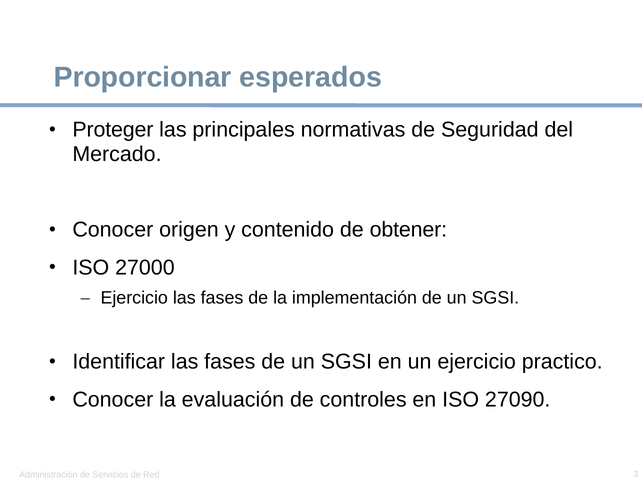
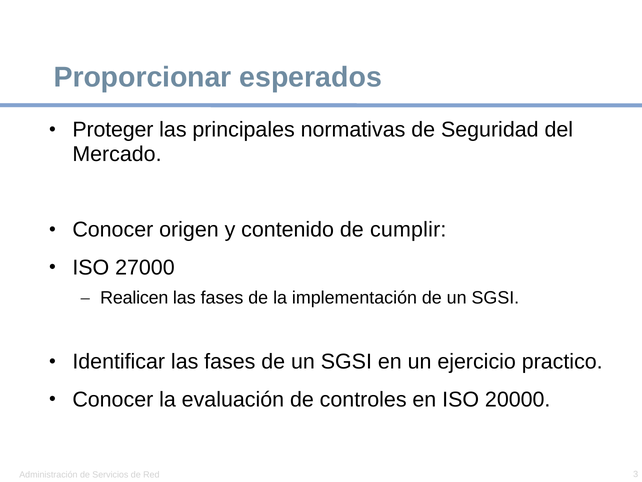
obtener: obtener -> cumplir (408, 230)
Ejercicio: Ejercicio -> Realicen (134, 297)
27090: 27090 -> 20000 (518, 399)
